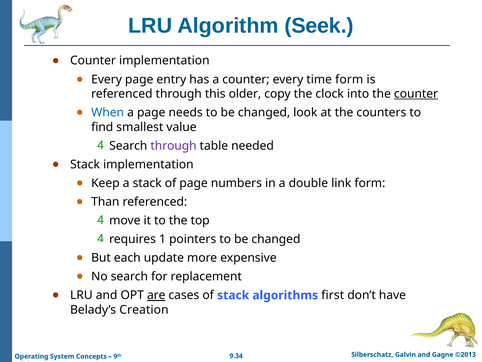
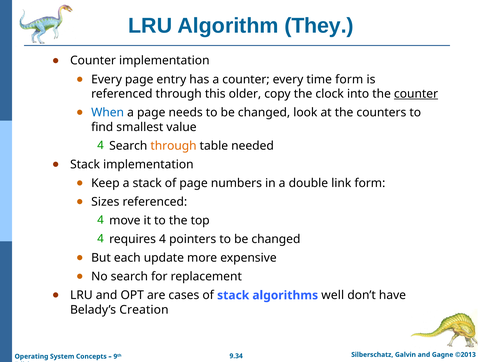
Seek: Seek -> They (319, 26)
through colour: purple -> orange (174, 146)
Than: Than -> Sizes (105, 202)
requires 1: 1 -> 4 (163, 239)
are underline: present -> none (156, 295)
first: first -> well (333, 295)
